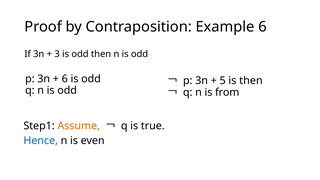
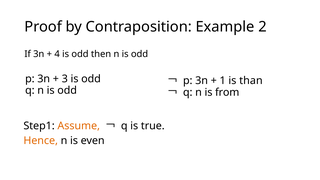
Example 6: 6 -> 2 (262, 27)
3: 3 -> 4 (57, 54)
6: 6 -> 3 (65, 79)
5: 5 -> 1 (223, 81)
is then: then -> than (251, 81)
Hence colour: blue -> orange (41, 141)
